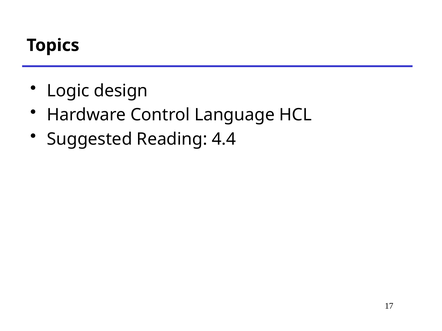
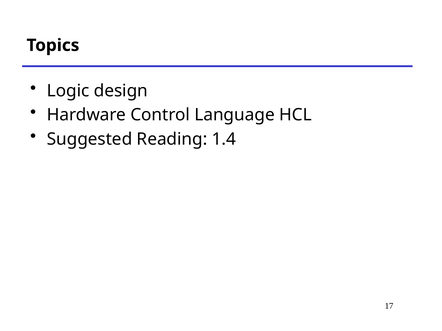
4.4: 4.4 -> 1.4 (224, 139)
